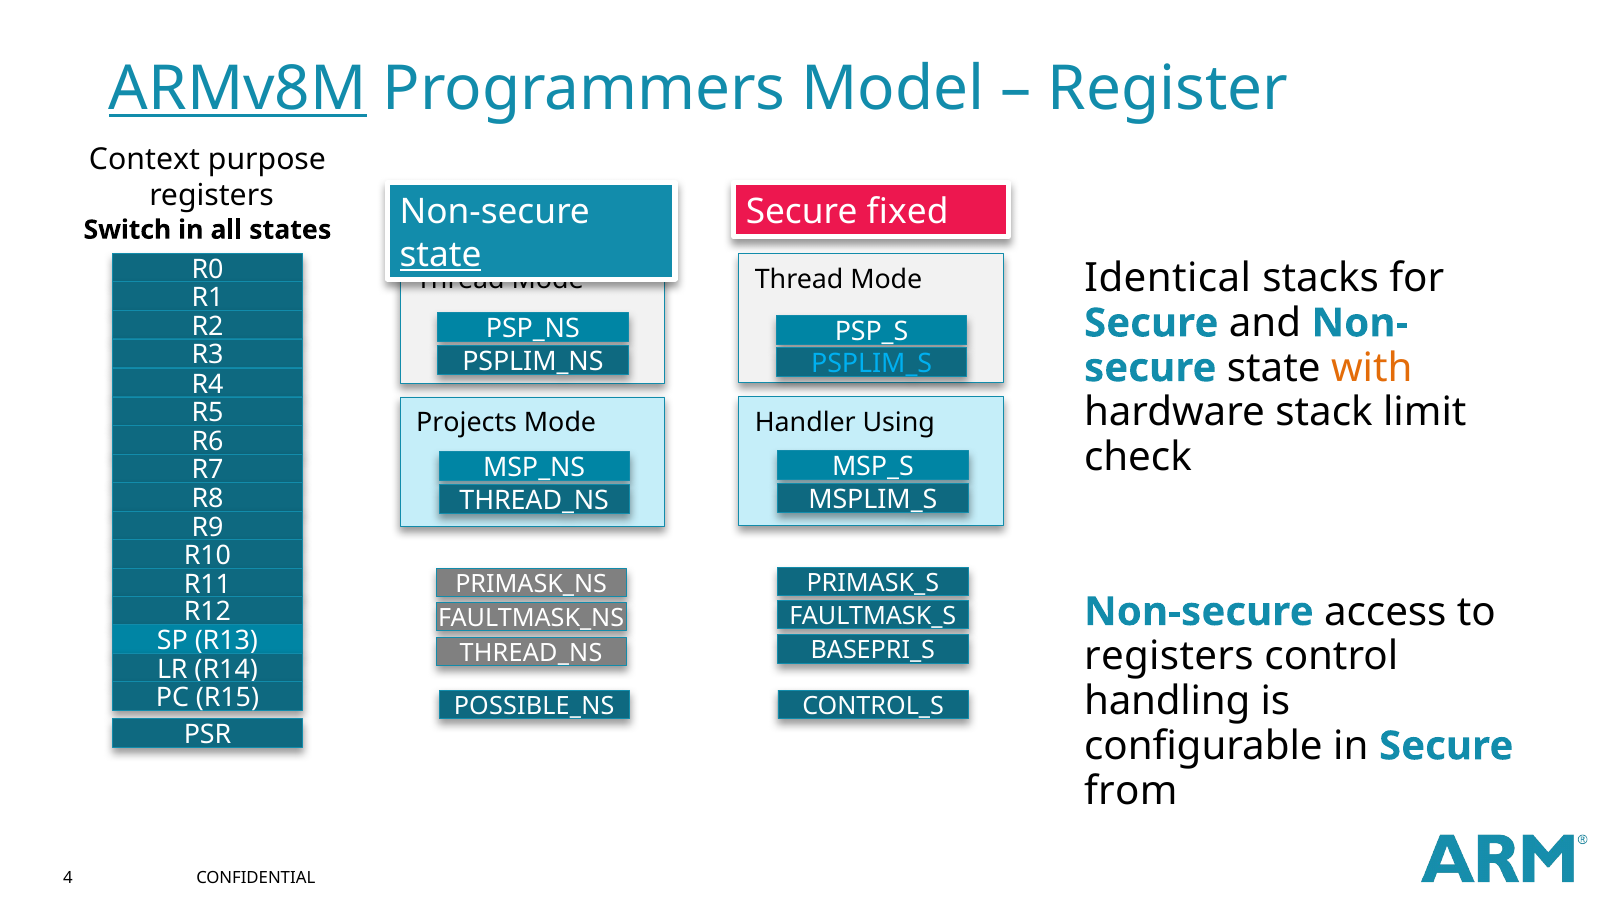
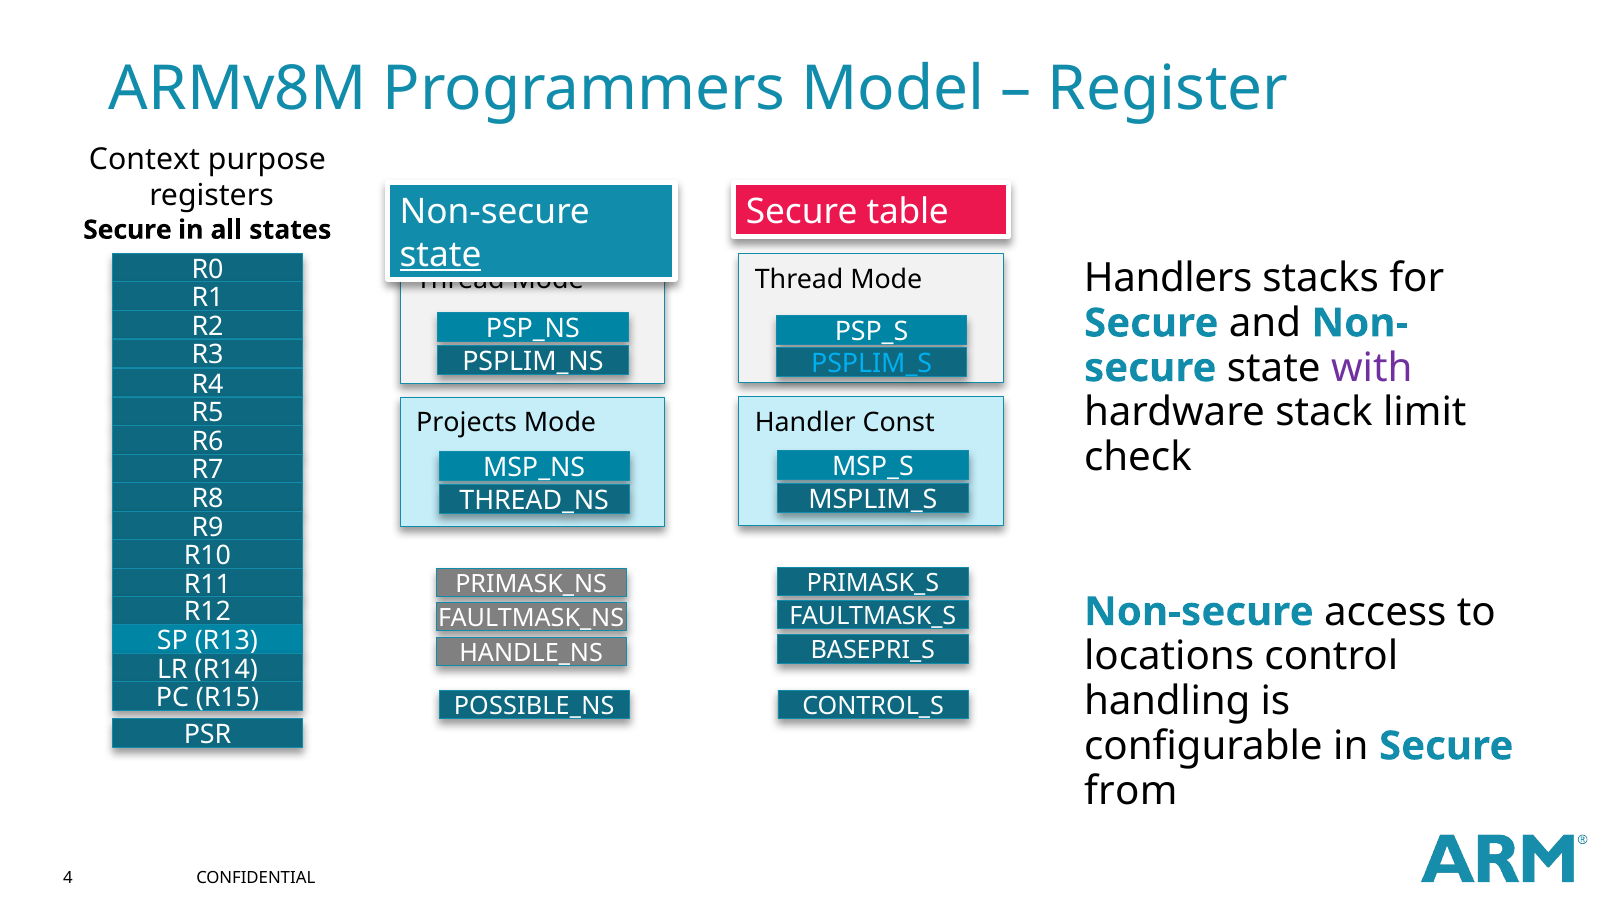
ARMv8M underline: present -> none (238, 89)
fixed: fixed -> table (908, 212)
Switch: Switch -> Secure (127, 230)
Identical: Identical -> Handlers (1168, 279)
with colour: orange -> purple (1372, 368)
Using: Using -> Const (899, 423)
registers: registers -> locations (1169, 657)
THREAD_NS: THREAD_NS -> HANDLE_NS (531, 654)
